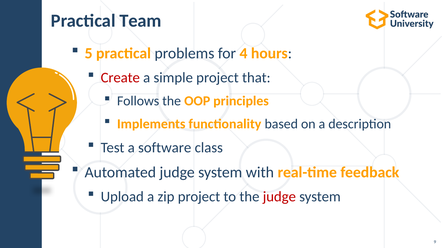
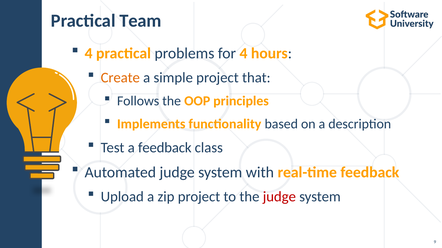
5: 5 -> 4 (89, 53)
Create colour: red -> orange (120, 78)
a software: software -> feedback (165, 148)
